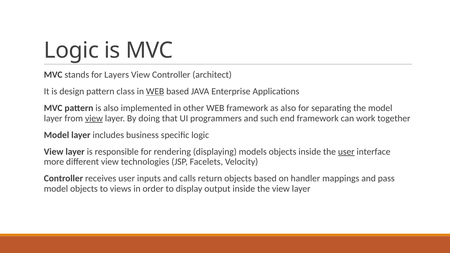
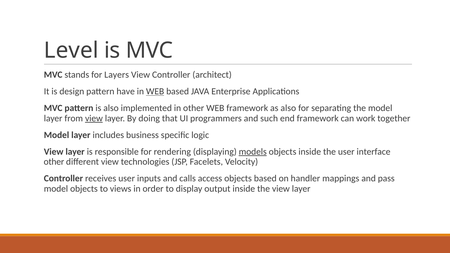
Logic: Logic -> Level (71, 50)
class: class -> have (126, 92)
models underline: none -> present (253, 152)
user underline: present -> none (346, 152)
more: more -> other (54, 162)
return: return -> access (210, 179)
